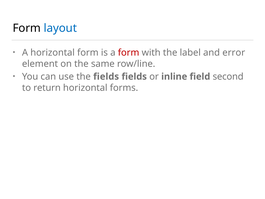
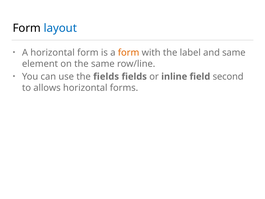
form colour: red -> orange (129, 53)
and error: error -> same (234, 53)
return: return -> allows (47, 88)
